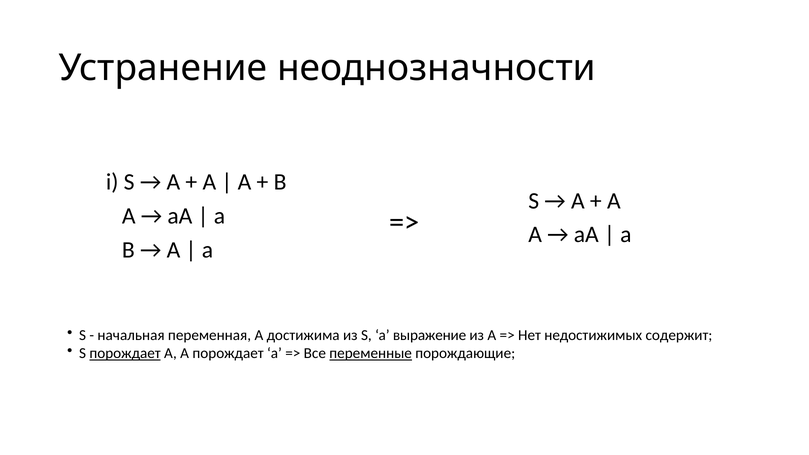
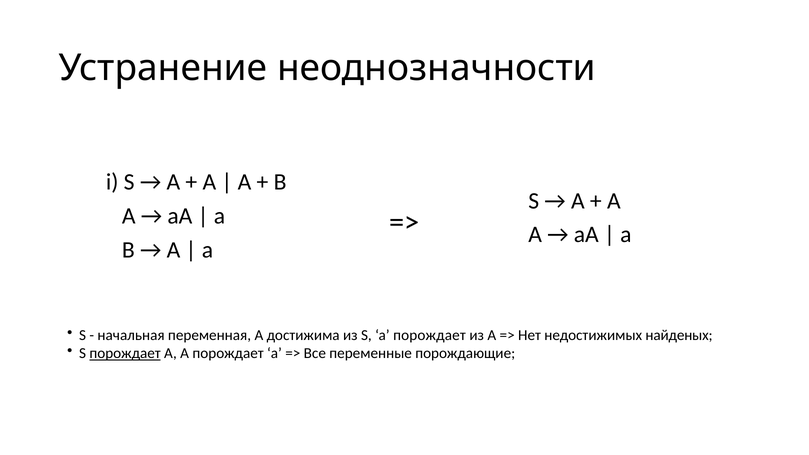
S a выражение: выражение -> порождает (429, 335)
содержит: содержит -> найденых (679, 335)
переменные underline: present -> none (371, 353)
